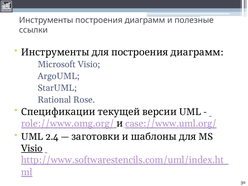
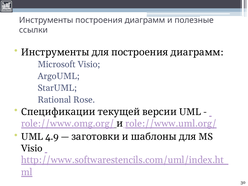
case://www.uml.org/: case://www.uml.org/ -> role://www.uml.org/ (171, 123)
2.4: 2.4 -> 4.9 (52, 137)
Visio underline: present -> none (32, 148)
